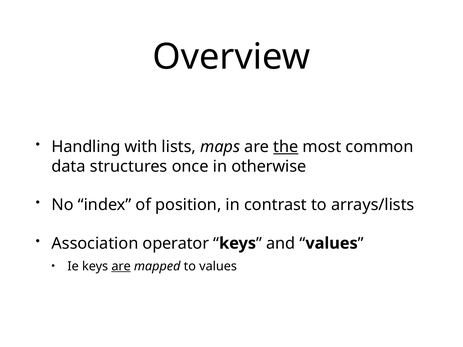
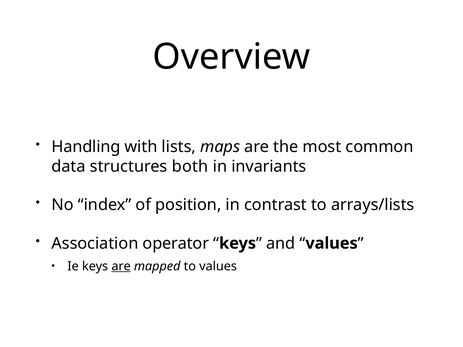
the underline: present -> none (286, 147)
once: once -> both (190, 166)
otherwise: otherwise -> invariants (269, 166)
